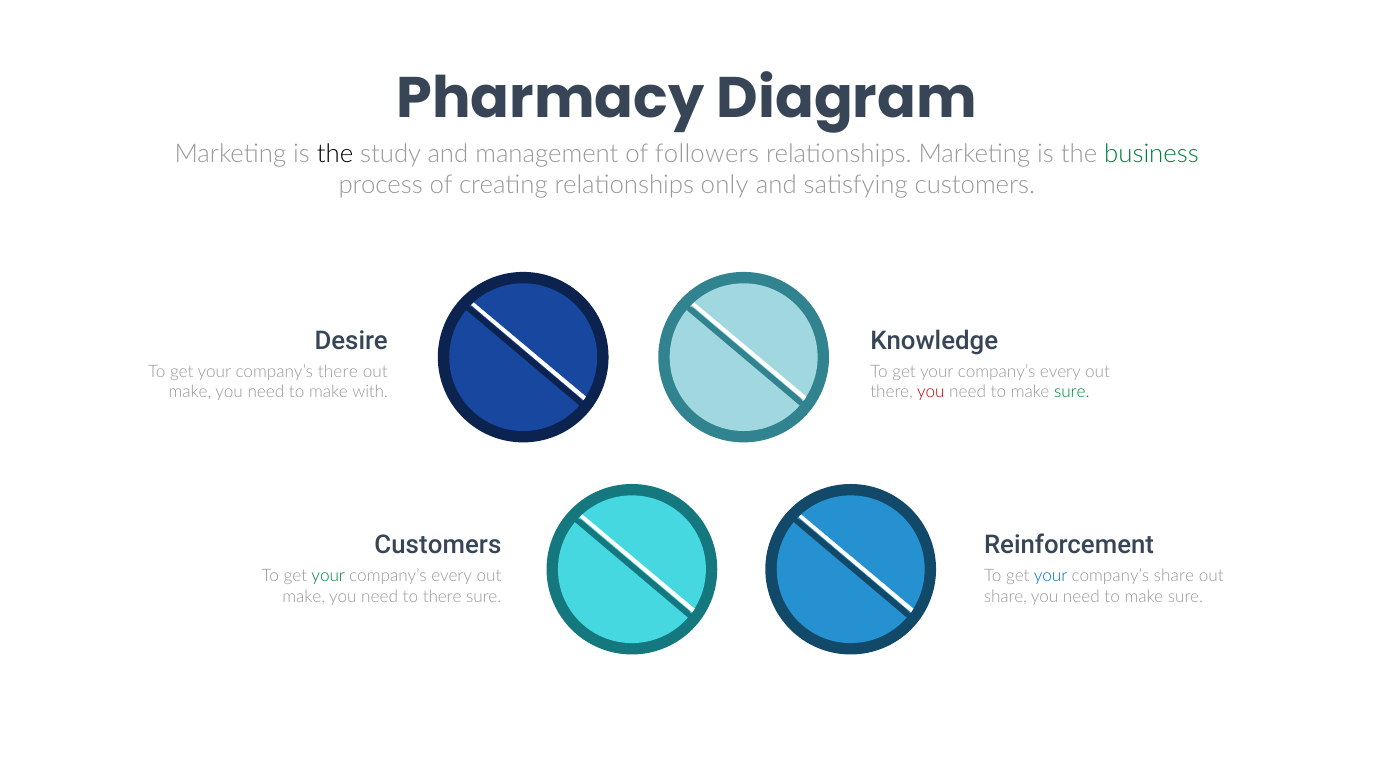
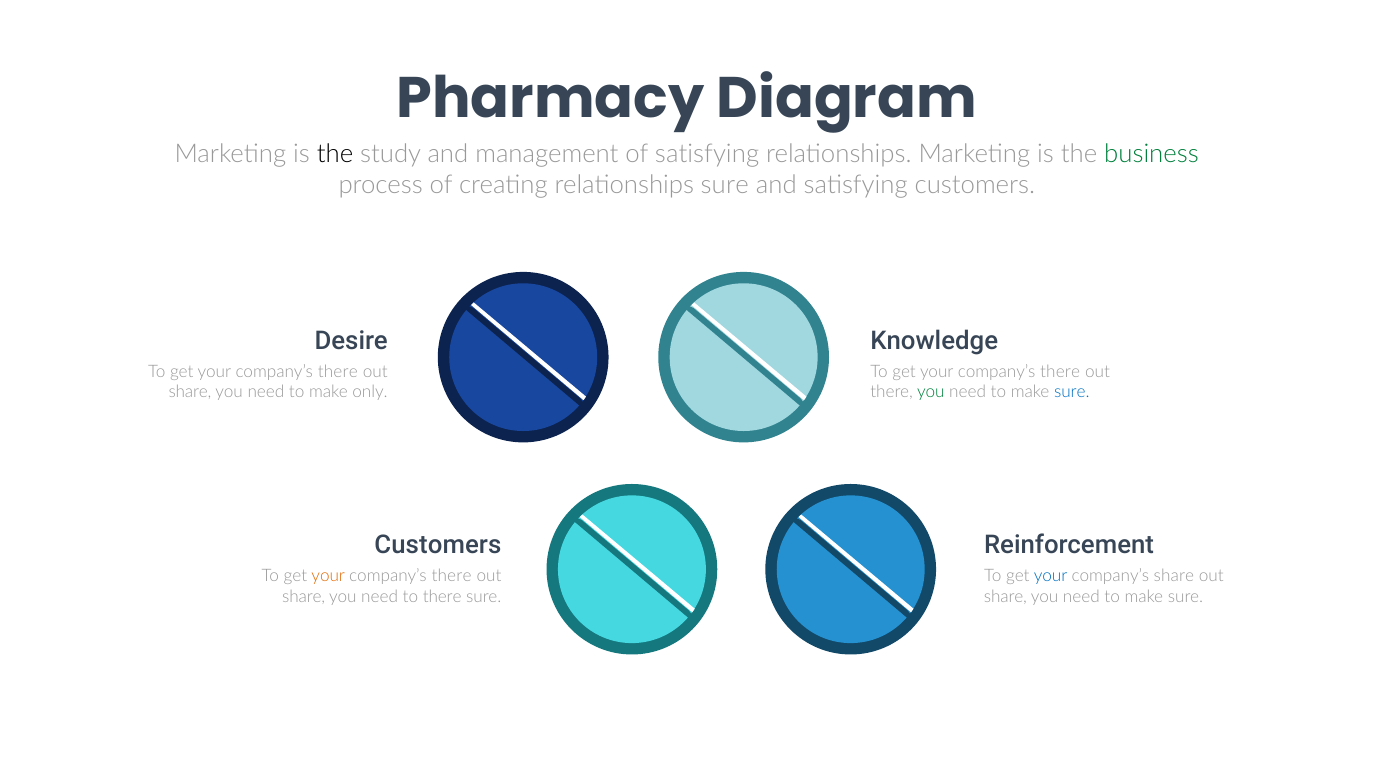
of followers: followers -> satisfying (707, 154)
relationships only: only -> sure (725, 185)
every: every -> there (1060, 372)
make: make -> share (190, 392)
with: with -> only (370, 392)
you colour: red -> green (931, 392)
sure colour: green -> blue (1072, 392)
your colour: green -> orange (328, 576)
every: every -> there (452, 576)
make: make -> share (304, 596)
